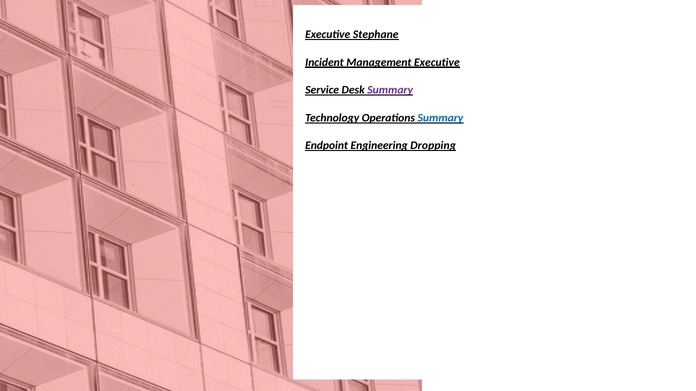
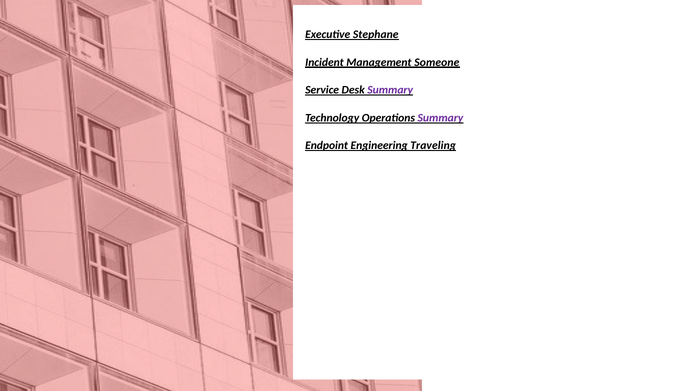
Management Executive: Executive -> Someone (437, 62)
Summary colour: blue -> purple (440, 118)
Dropping: Dropping -> Traveling (433, 146)
